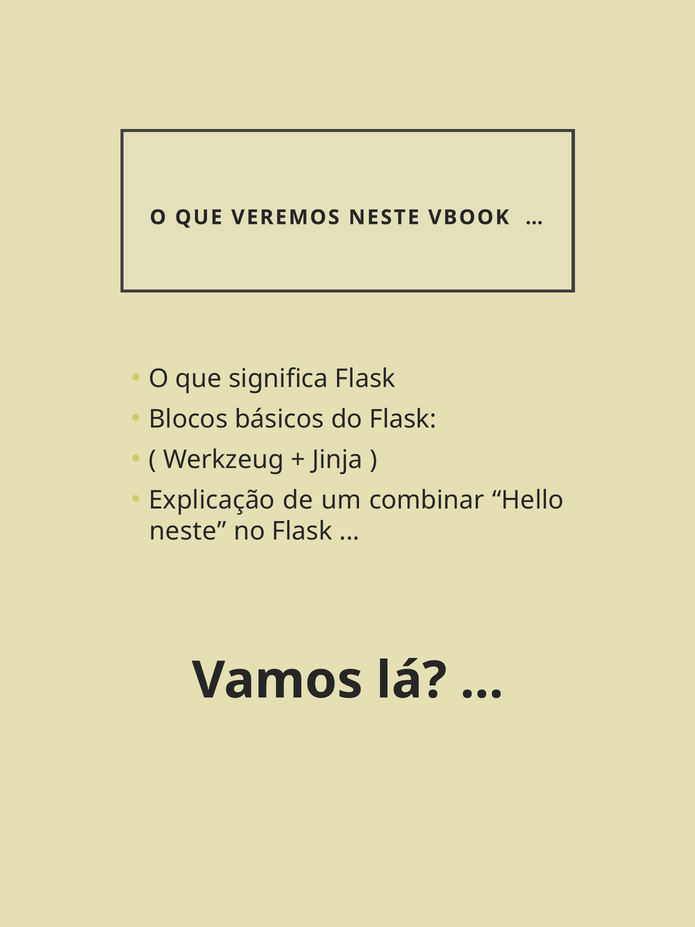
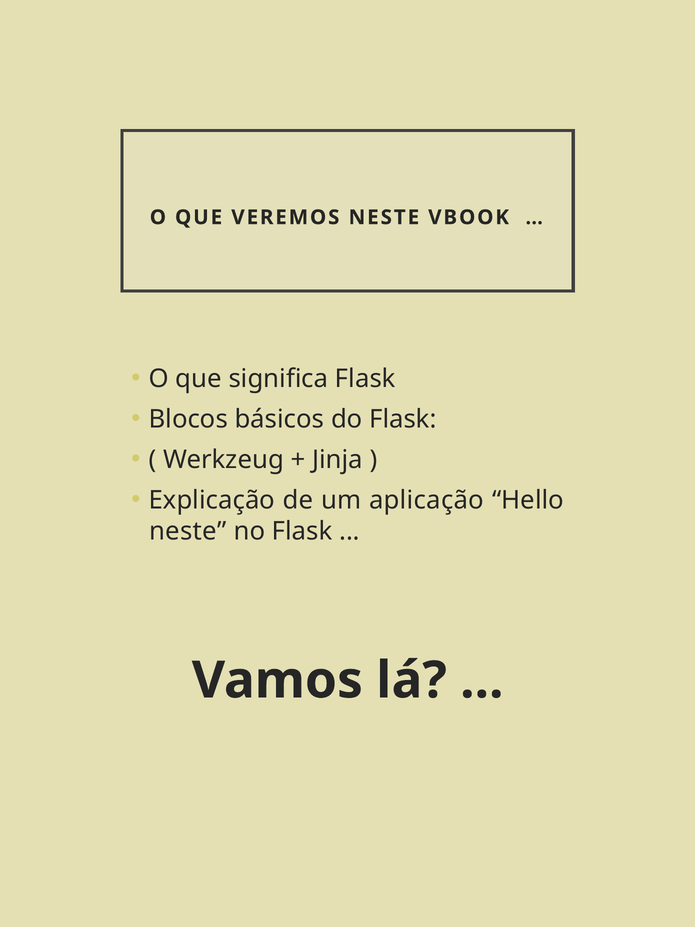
combinar: combinar -> aplicação (427, 500)
